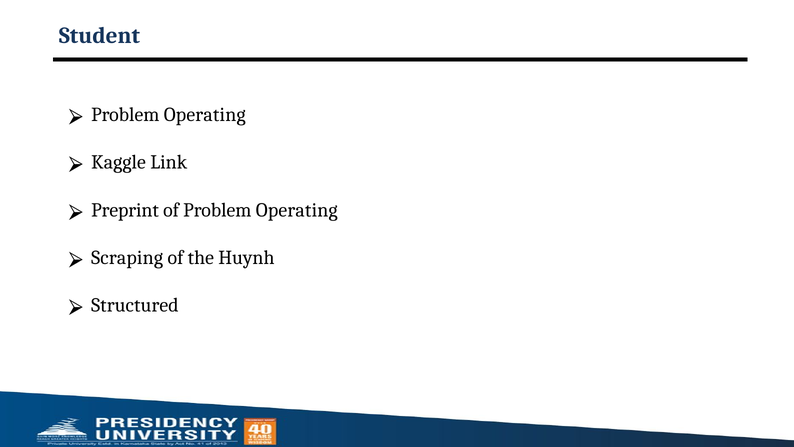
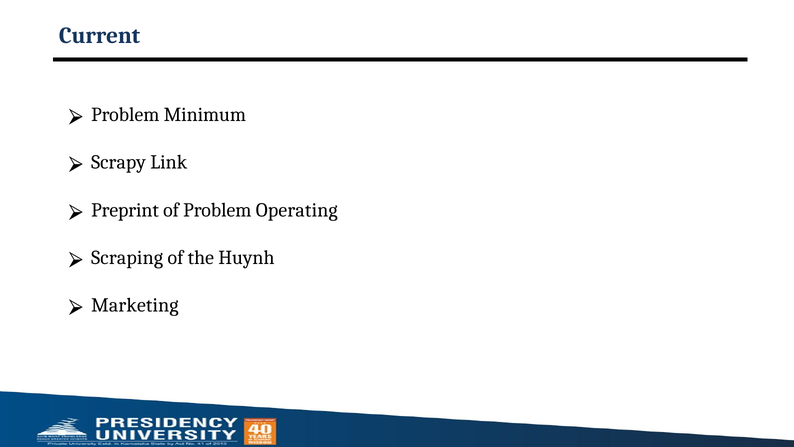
Student: Student -> Current (100, 35)
Operating: Operating -> Minimum (205, 115)
Kaggle: Kaggle -> Scrapy (119, 162)
Structured: Structured -> Marketing (135, 305)
